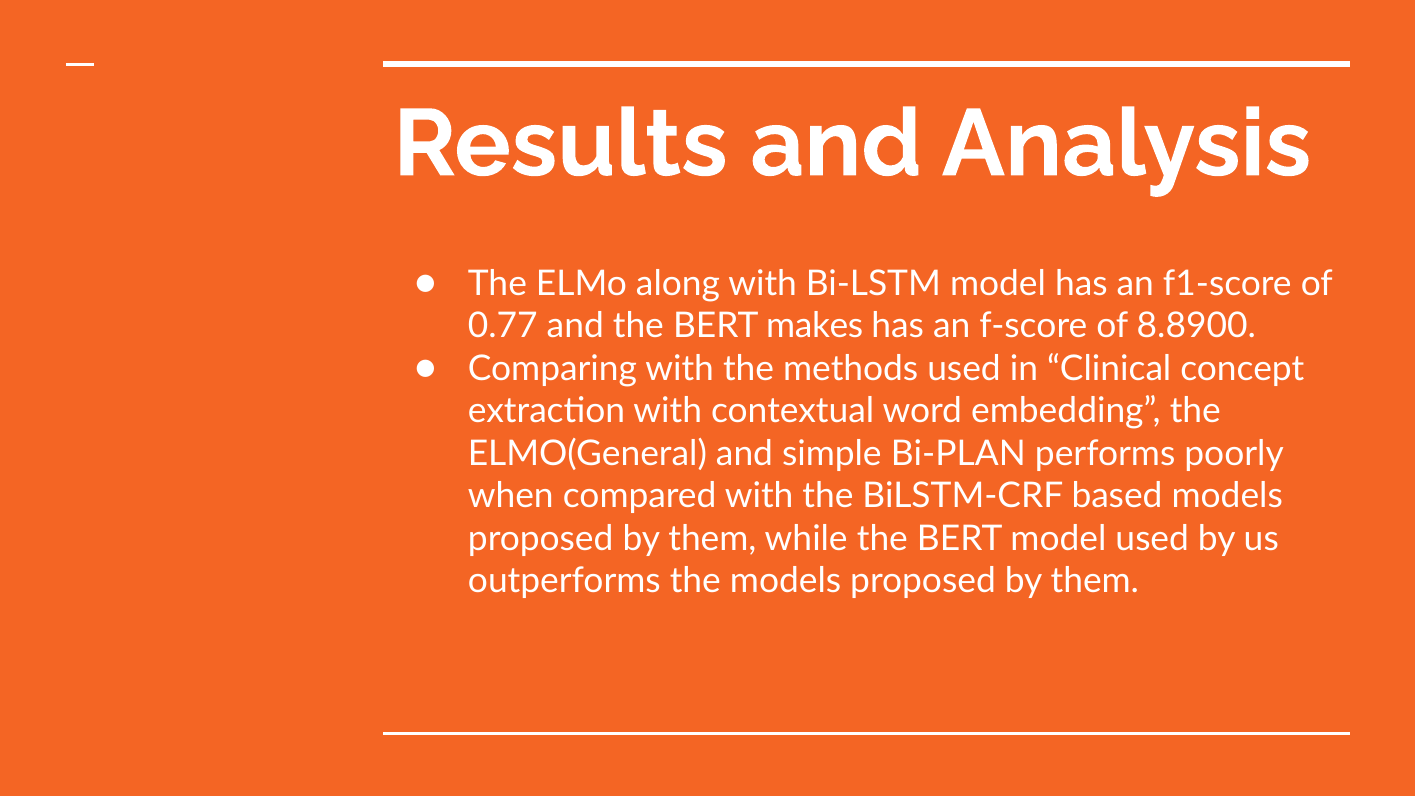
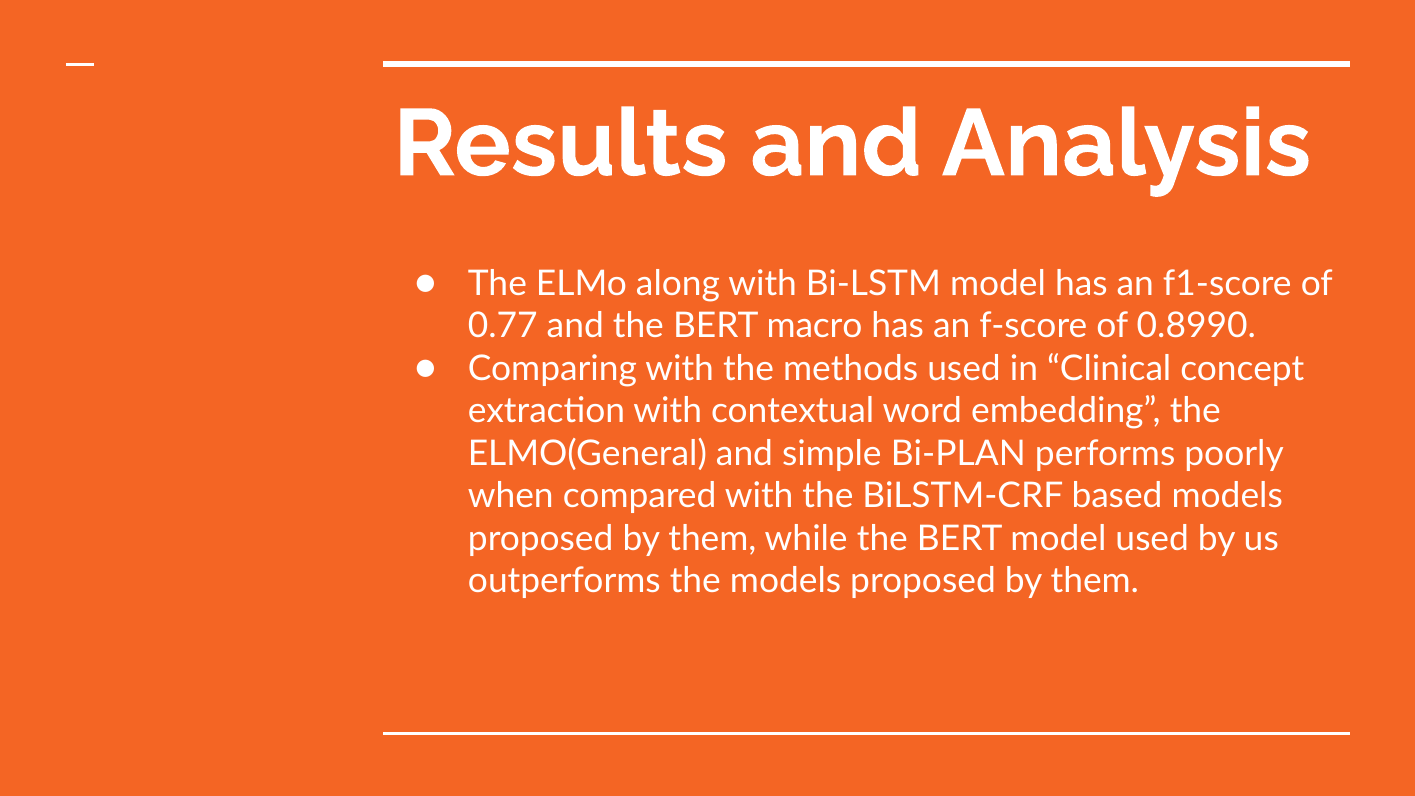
makes: makes -> macro (815, 326)
8.8900: 8.8900 -> 0.8990 (1196, 326)
